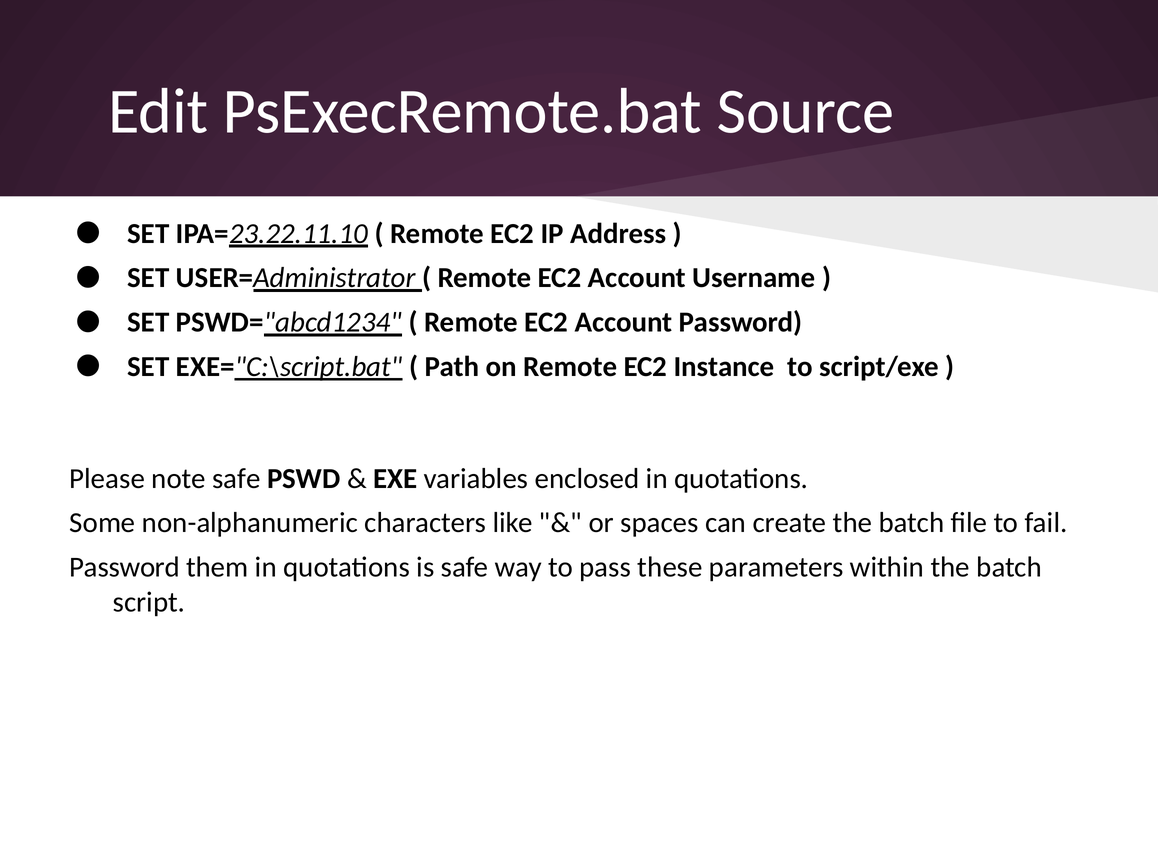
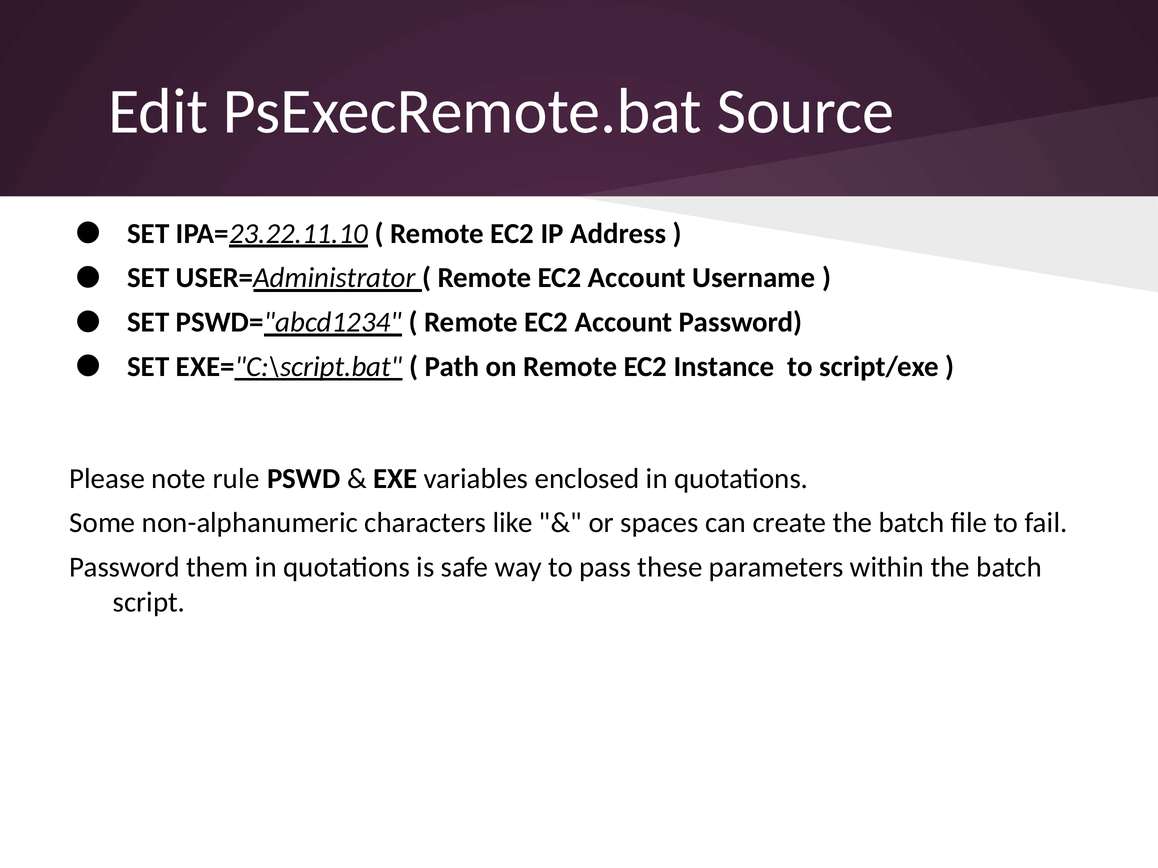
note safe: safe -> rule (236, 479)
